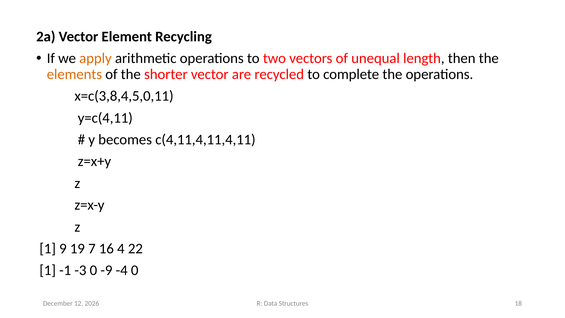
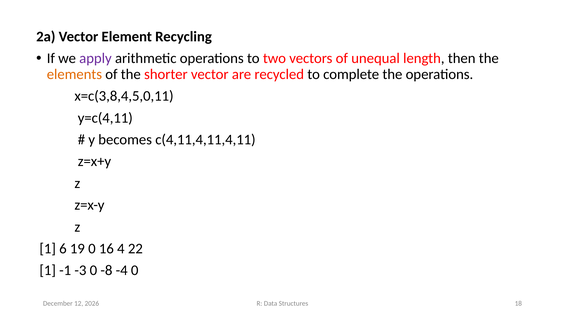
apply colour: orange -> purple (95, 58)
9: 9 -> 6 (63, 248)
19 7: 7 -> 0 (92, 248)
-9: -9 -> -8 (106, 270)
